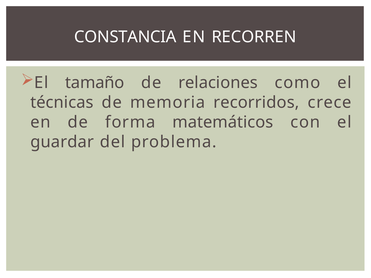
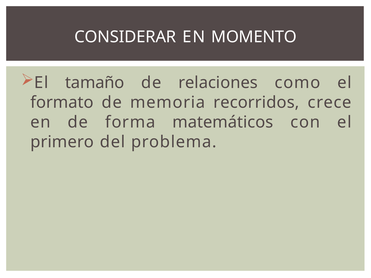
CONSTANCIA: CONSTANCIA -> CONSIDERAR (125, 37)
RECORREN: RECORREN -> MOMENTO (254, 37)
técnicas: técnicas -> formato (62, 102)
guardar: guardar -> primero (62, 142)
